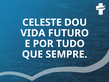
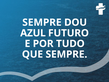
CELESTE: CELESTE -> SEMPRE (42, 22)
VIDA: VIDA -> AZUL (33, 33)
